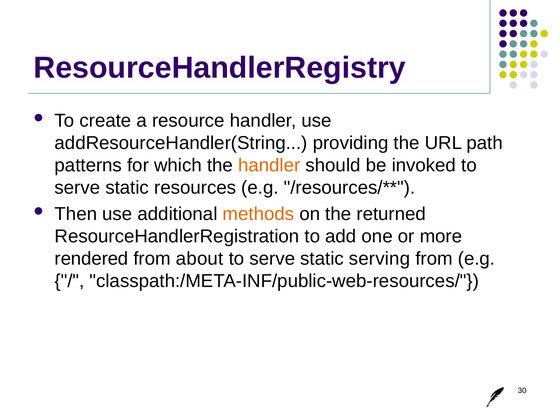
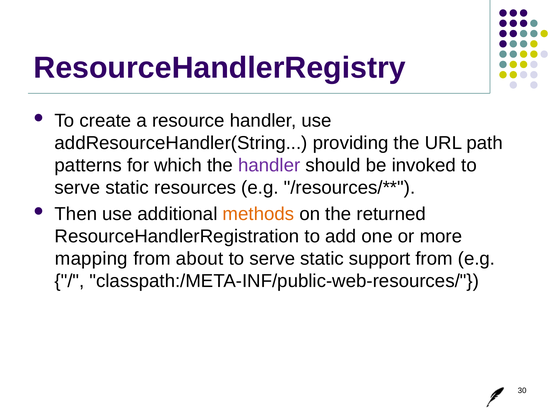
handler colour: orange -> purple (269, 165)
rendered: rendered -> mapping (91, 259)
serving: serving -> support (380, 259)
